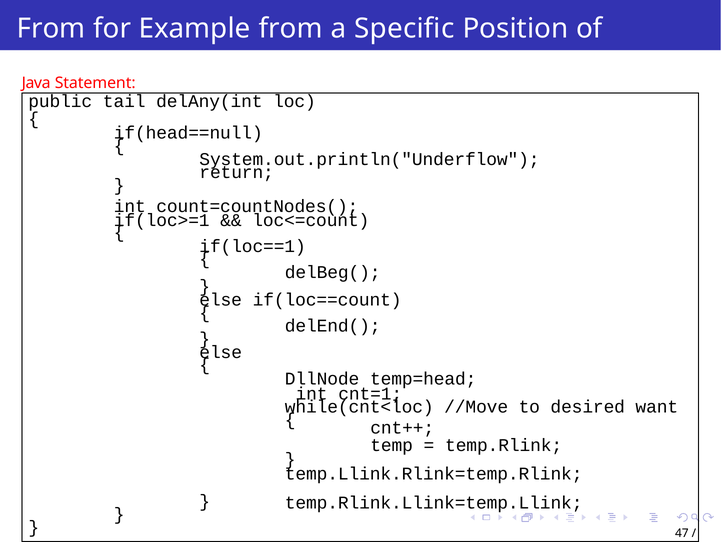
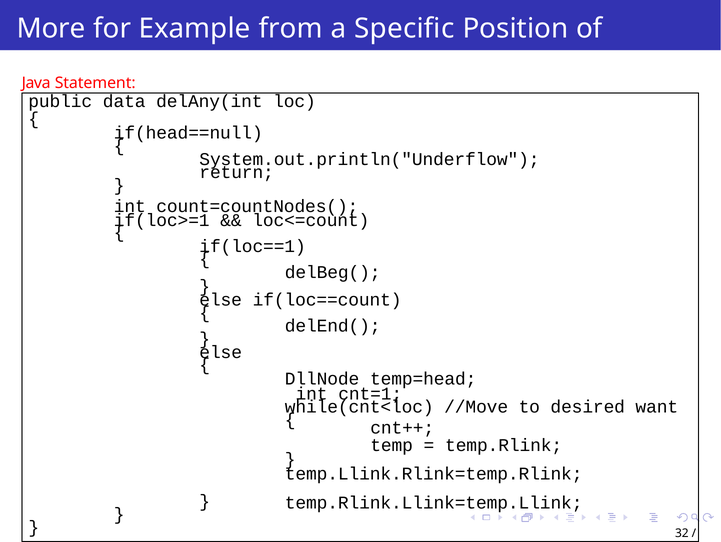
From: From -> More (51, 28)
tail: tail -> data (124, 101)
47: 47 -> 32 (682, 532)
